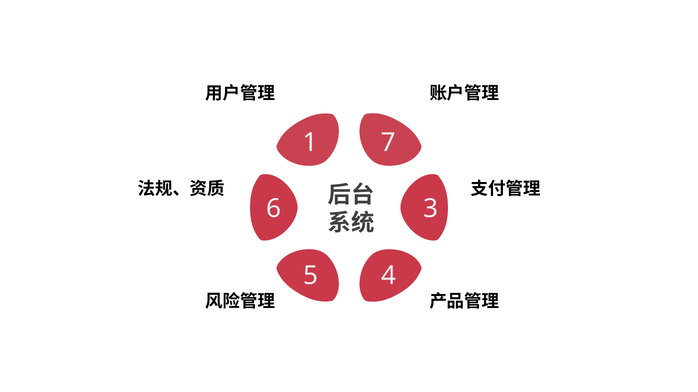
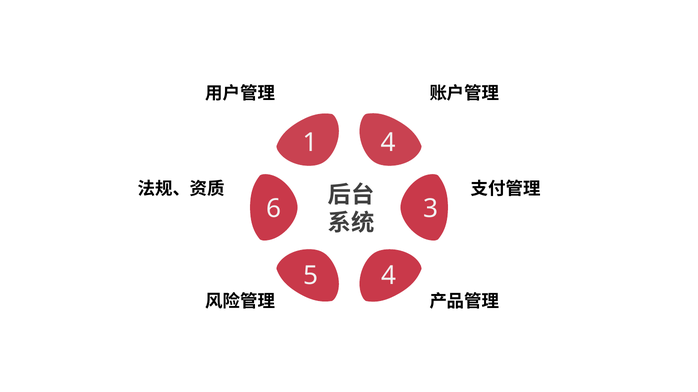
1 7: 7 -> 4 (388, 143)
